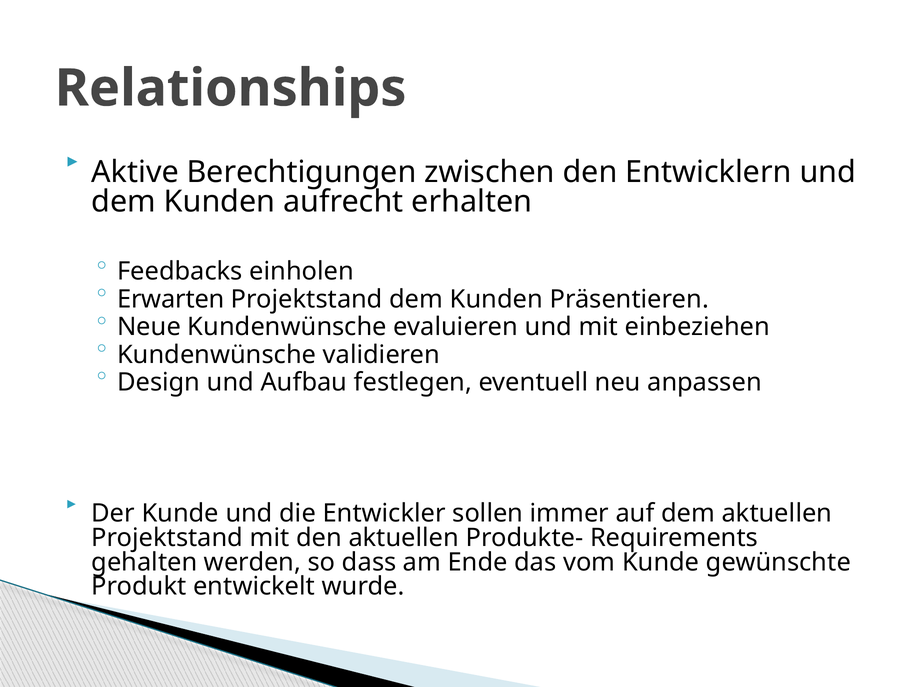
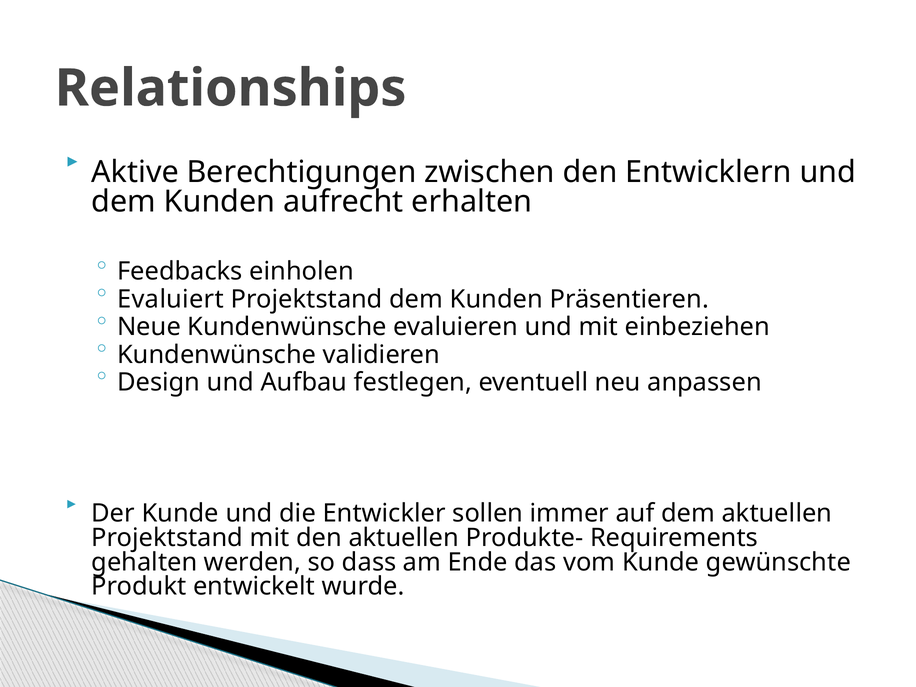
Erwarten: Erwarten -> Evaluiert (171, 299)
